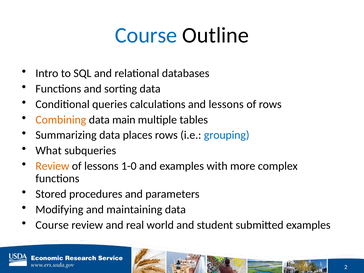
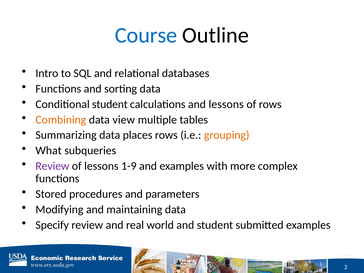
Conditional queries: queries -> student (110, 104)
main: main -> view (124, 120)
grouping colour: blue -> orange (227, 135)
Review colour: orange -> purple (52, 166)
1-0: 1-0 -> 1-9 (129, 166)
Course: Course -> Specify (52, 225)
